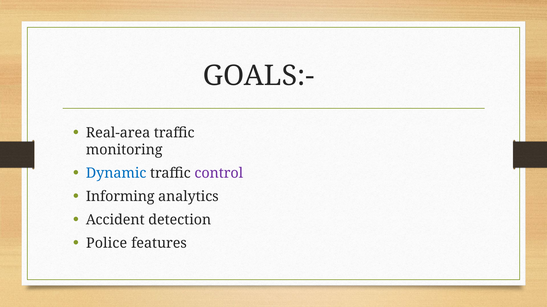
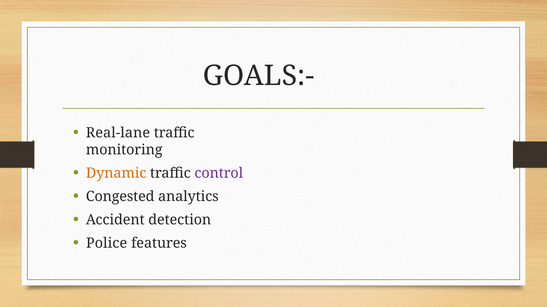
Real-area: Real-area -> Real-lane (118, 133)
Dynamic colour: blue -> orange (116, 174)
Informing: Informing -> Congested (120, 197)
